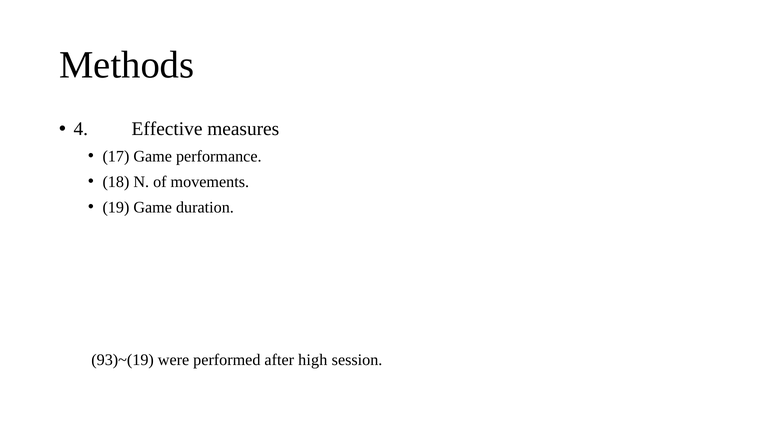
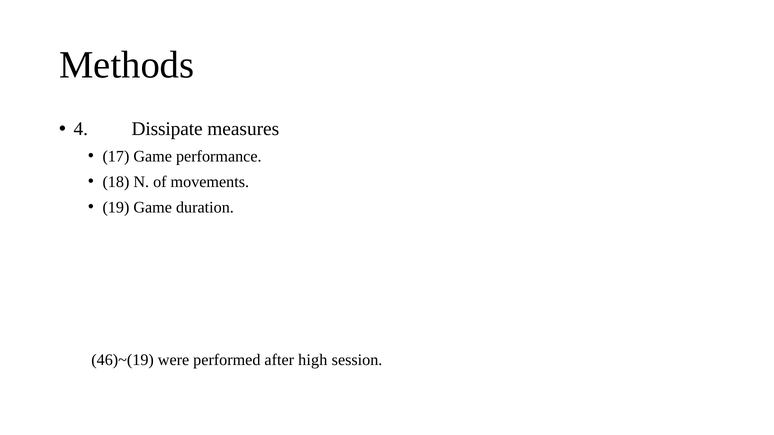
Effective: Effective -> Dissipate (167, 129)
93)~(19: 93)~(19 -> 46)~(19 (123, 360)
